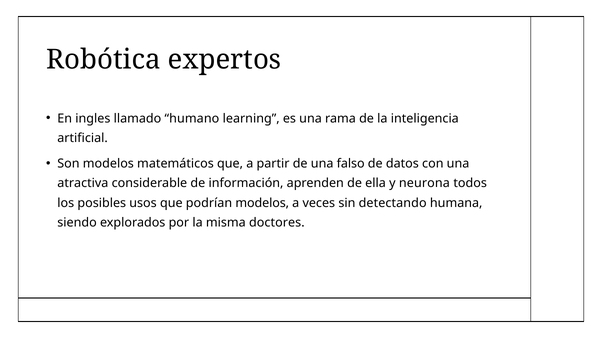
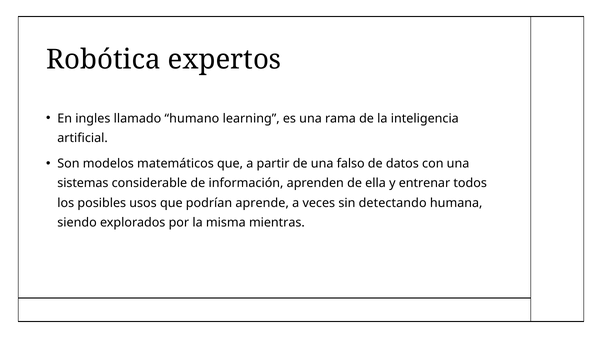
atractiva: atractiva -> sistemas (83, 184)
neurona: neurona -> entrenar (424, 184)
podrían modelos: modelos -> aprende (262, 203)
doctores: doctores -> mientras (277, 223)
